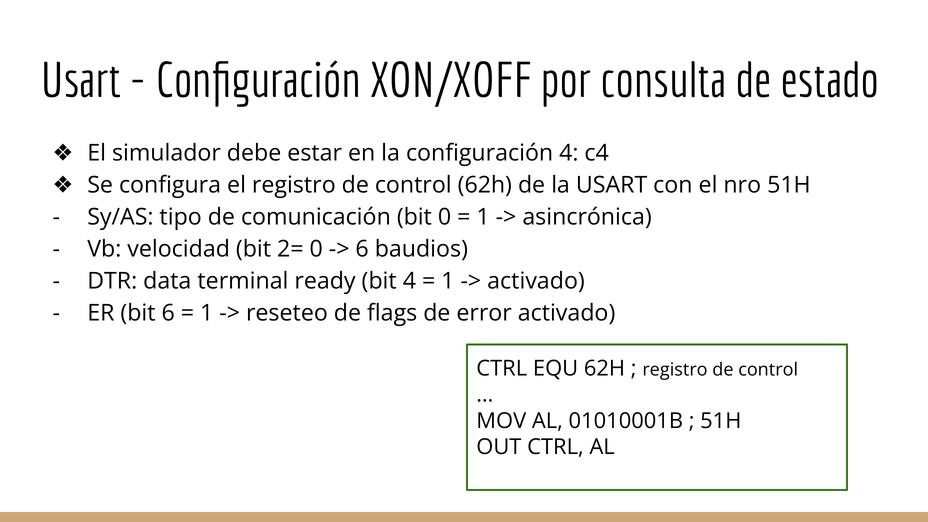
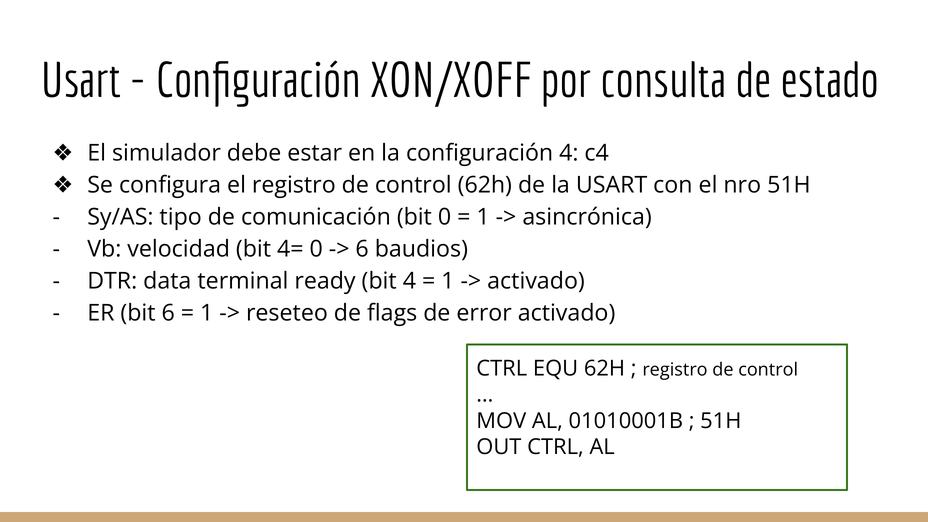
2=: 2= -> 4= (290, 249)
